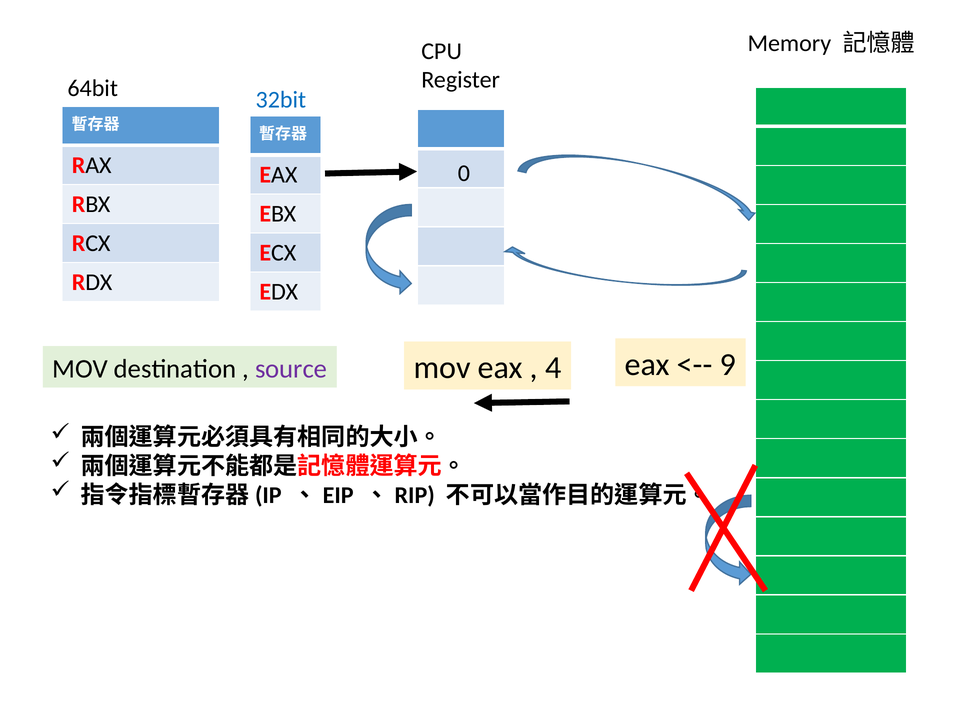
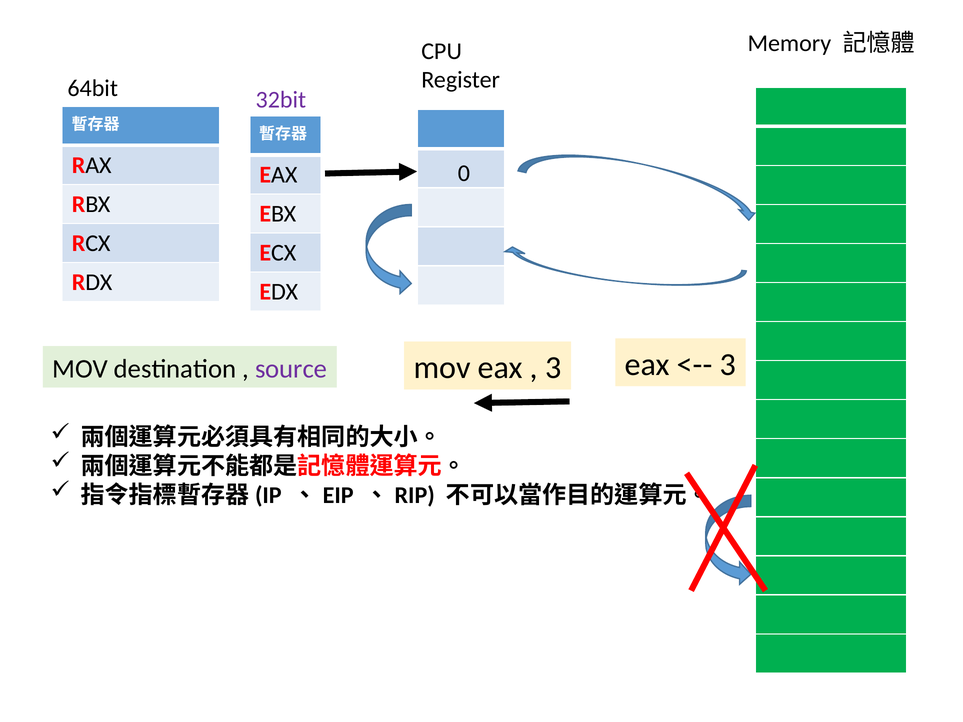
32bit colour: blue -> purple (281, 100)
9: 9 -> 3 (728, 365)
4: 4 -> 3 (553, 368)
